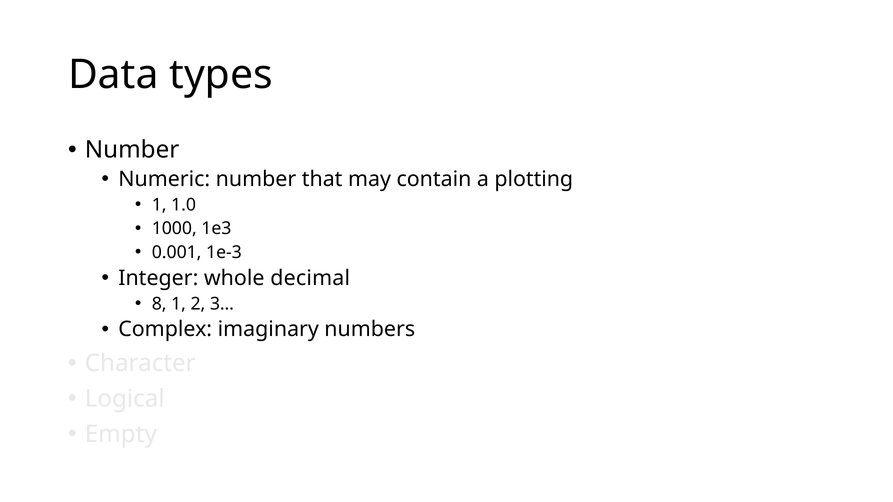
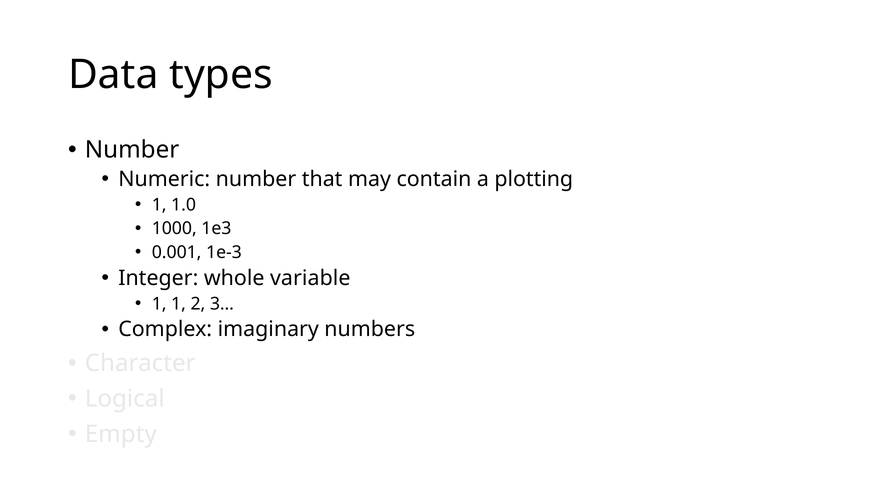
decimal: decimal -> variable (310, 278)
8: 8 -> 1 (159, 304)
